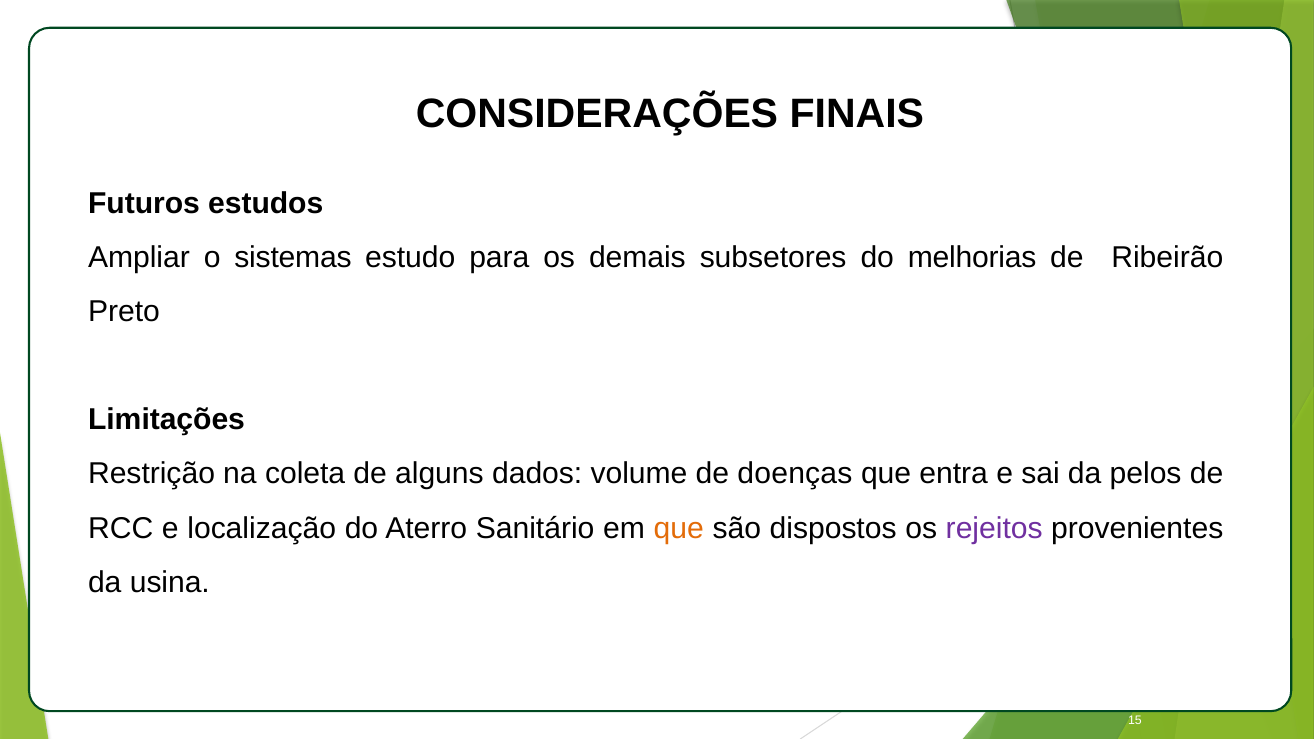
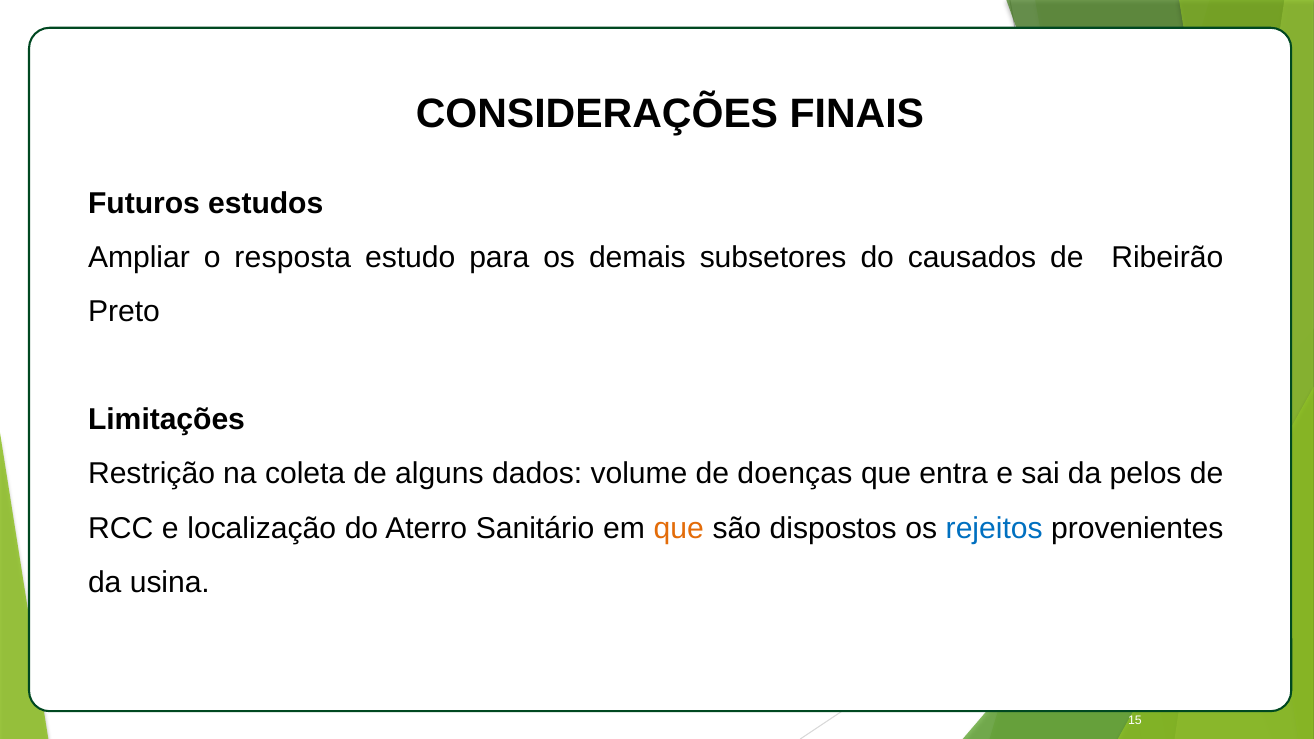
sistemas: sistemas -> resposta (293, 257)
melhorias: melhorias -> causados (972, 257)
rejeitos colour: purple -> blue (994, 528)
